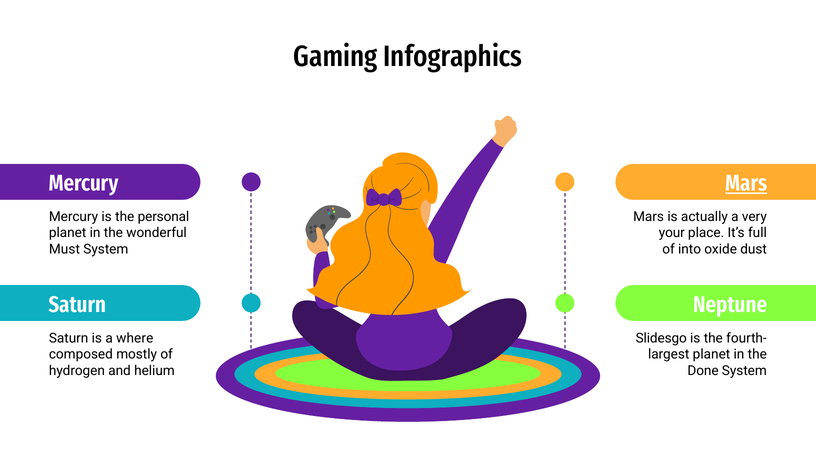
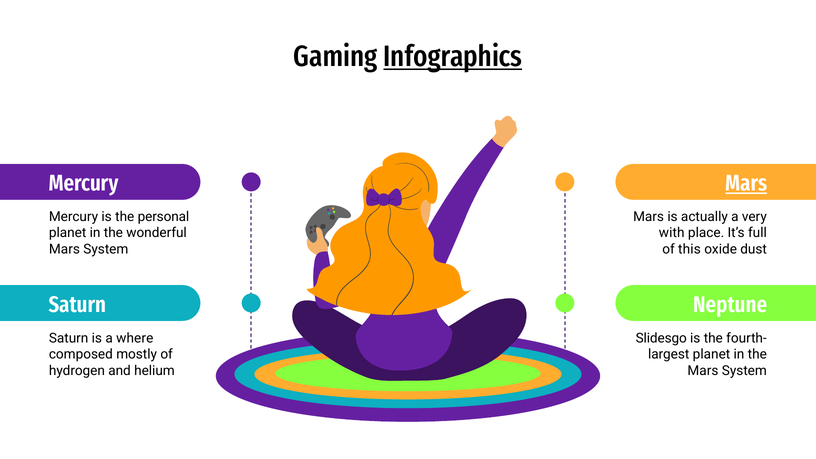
Infographics underline: none -> present (453, 57)
your: your -> with (672, 233)
Must: Must -> Mars (64, 249)
into: into -> this (689, 249)
Done: Done -> Mars (703, 371)
